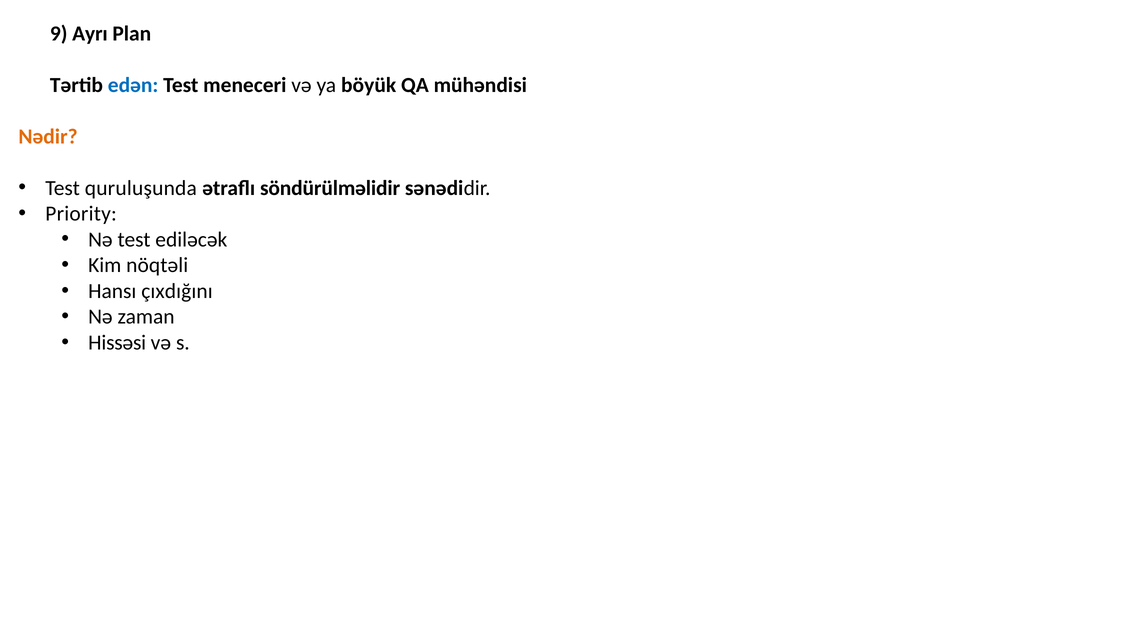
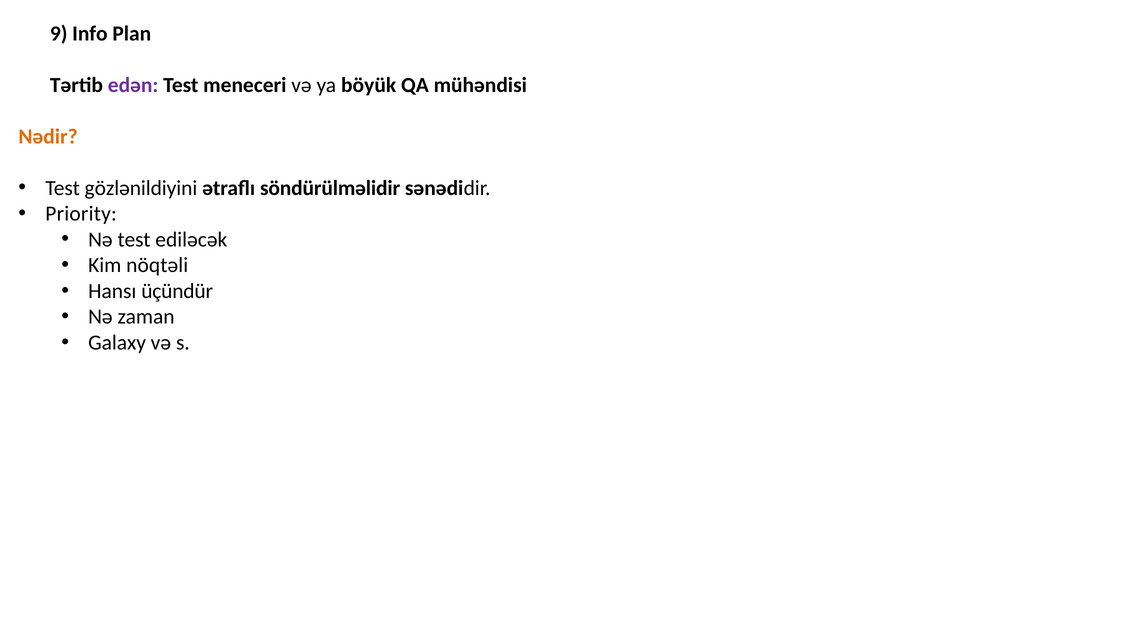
Ayrı: Ayrı -> Info (90, 33)
edən colour: blue -> purple (133, 85)
quruluşunda: quruluşunda -> gözlənildiyini (141, 188)
çıxdığını: çıxdığını -> üçündür (177, 291)
Hissəsi: Hissəsi -> Galaxy (117, 343)
